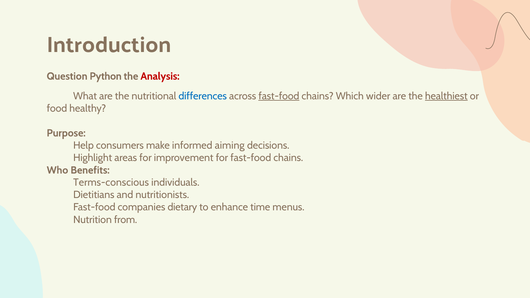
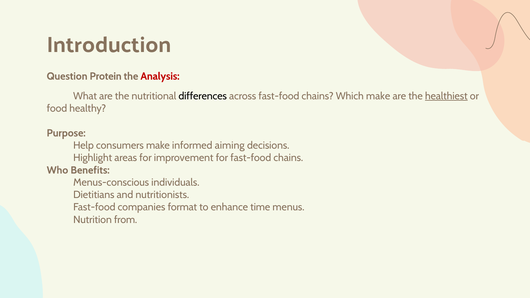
Python: Python -> Protein (106, 76)
differences colour: blue -> black (203, 96)
fast-food underline: present -> none (279, 96)
Which wider: wider -> make (378, 96)
Terms-conscious: Terms-conscious -> Menus-conscious (111, 183)
dietary: dietary -> format (182, 207)
